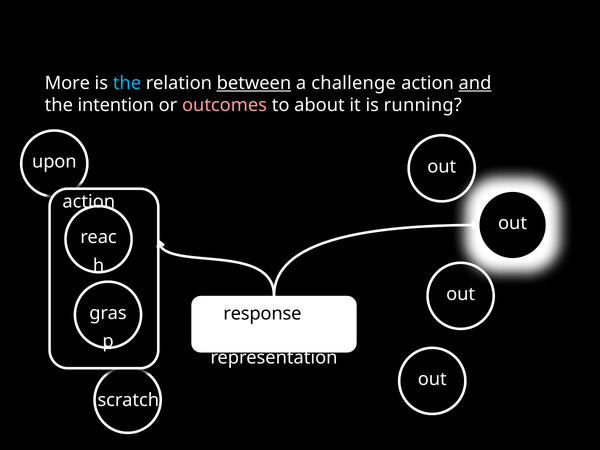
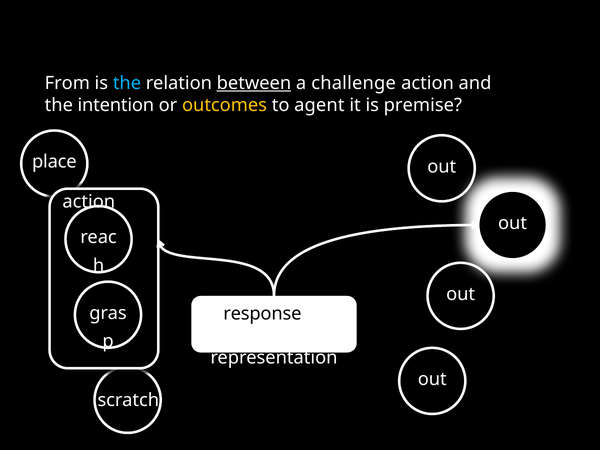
More: More -> From (67, 83)
and underline: present -> none (475, 83)
outcomes colour: pink -> yellow (225, 105)
about: about -> agent (319, 105)
running: running -> premise (423, 105)
upon: upon -> place (54, 162)
